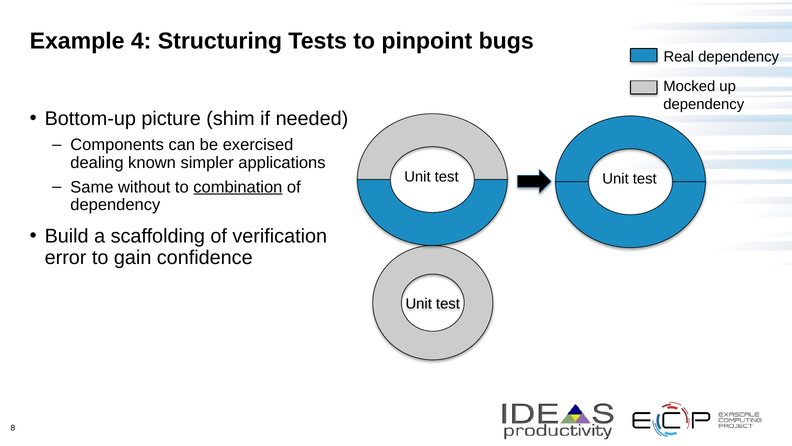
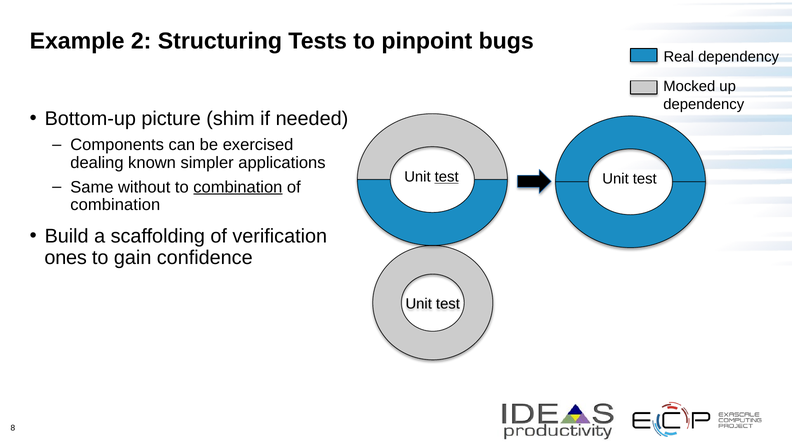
4: 4 -> 2 (141, 41)
test underline: none -> present (447, 177)
dependency: dependency -> combination (115, 205)
error: error -> ones (66, 257)
